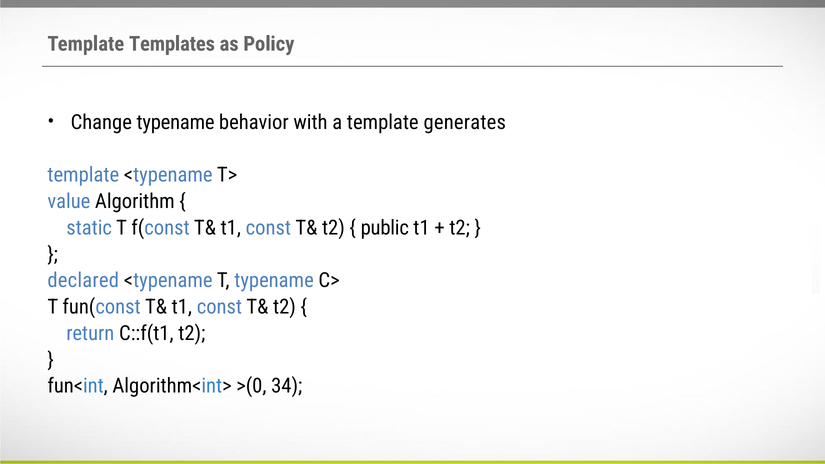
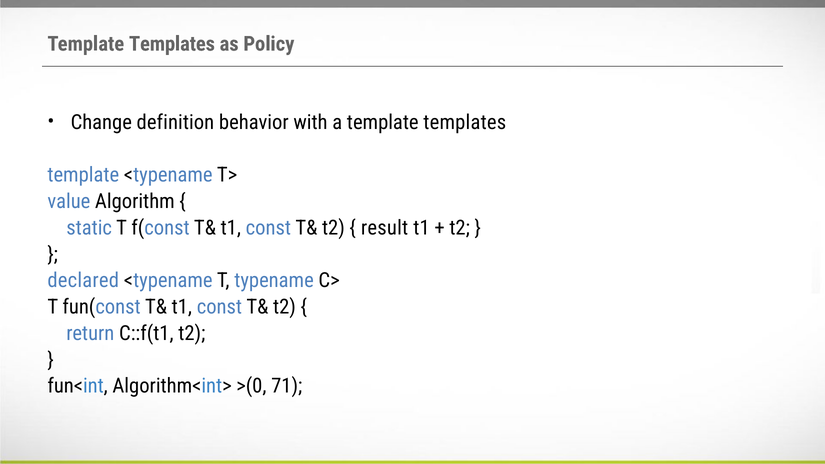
Change typename: typename -> definition (175, 122)
a template generates: generates -> templates (465, 122)
public: public -> result (385, 228)
34: 34 -> 71 (287, 386)
